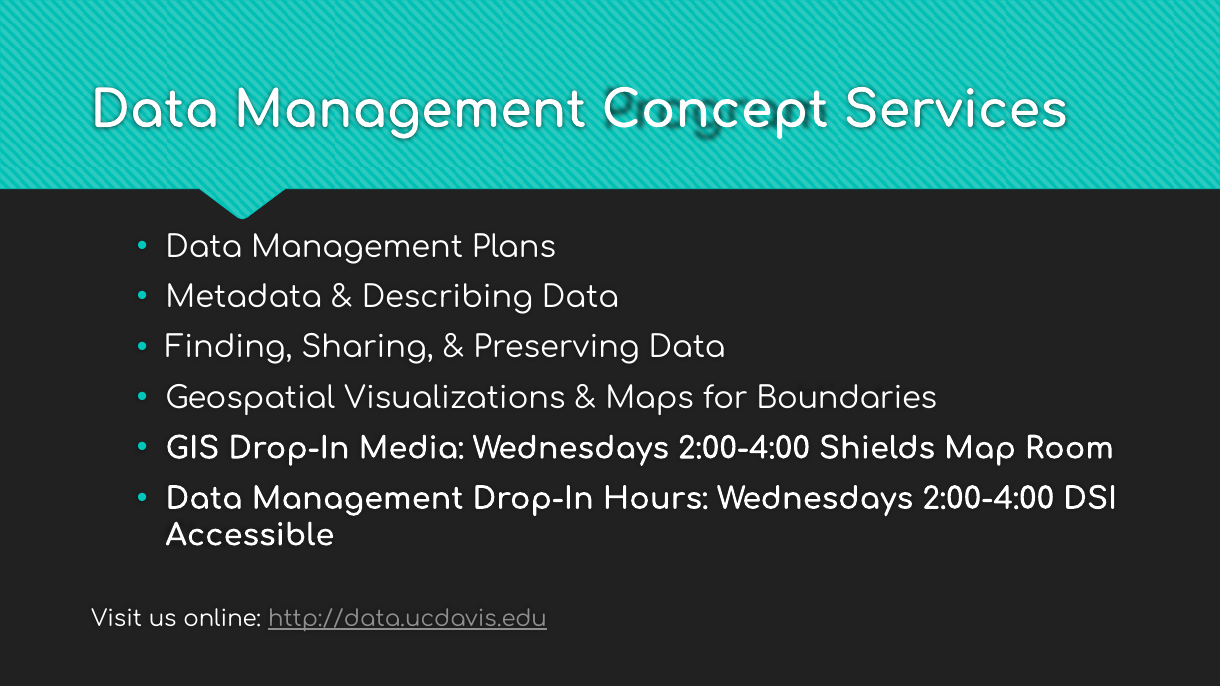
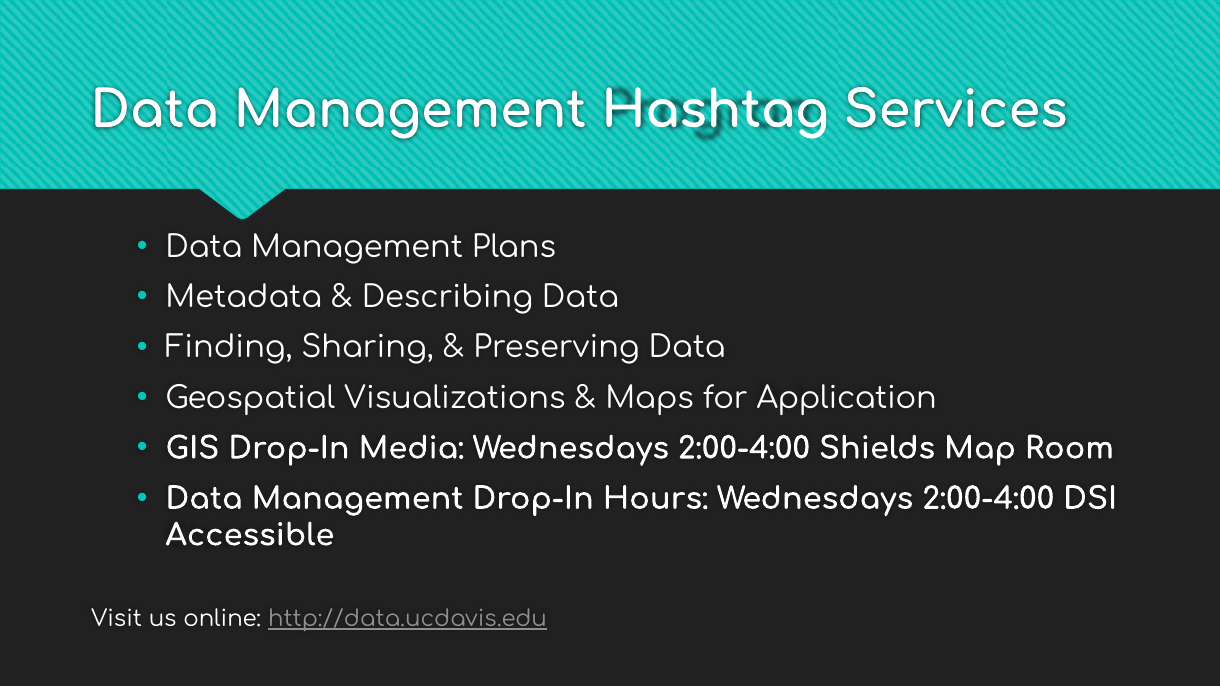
Concept: Concept -> Hashtag (715, 110)
Boundaries: Boundaries -> Application (847, 398)
